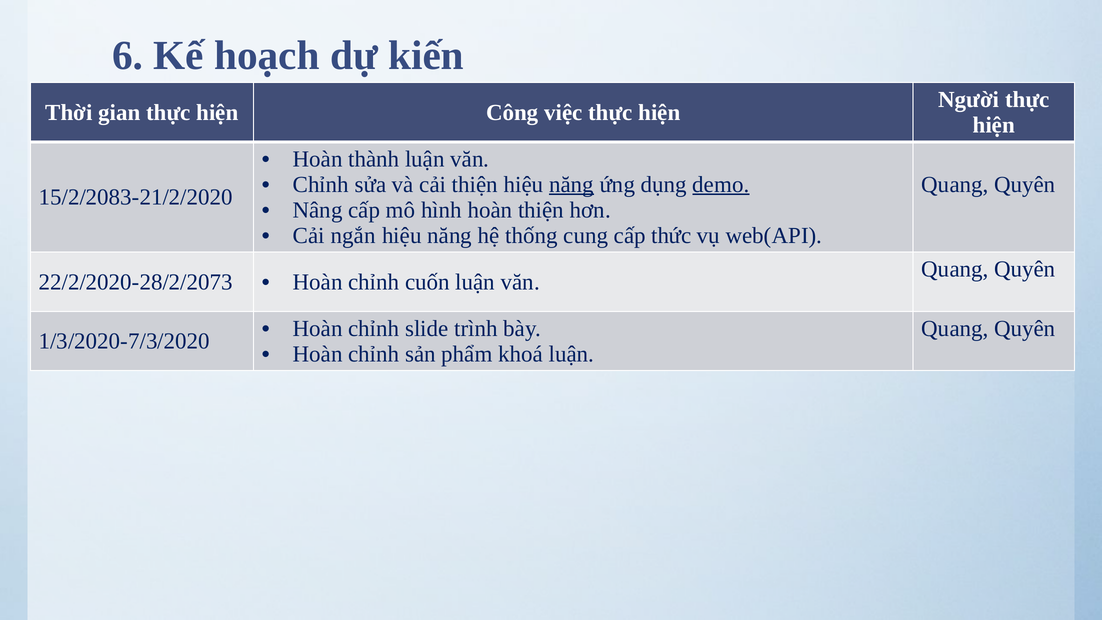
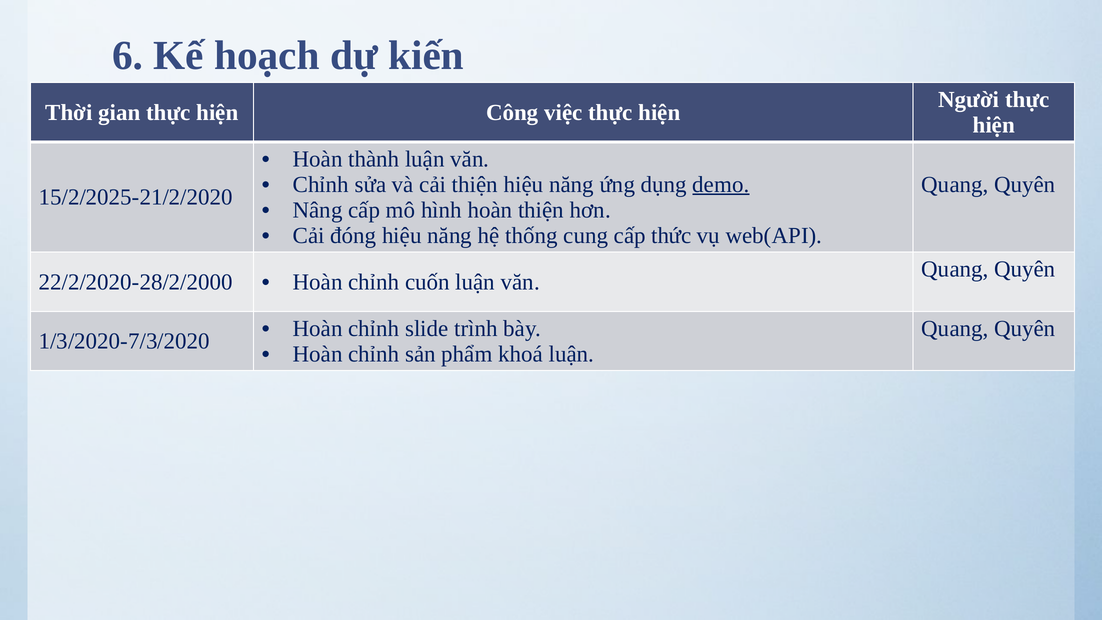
năng underline: present -> none (571, 184)
15/2/2083-21/2/2020: 15/2/2083-21/2/2020 -> 15/2/2025-21/2/2020 (136, 197)
ngắn: ngắn -> đóng (353, 235)
22/2/2020-28/2/2073: 22/2/2020-28/2/2073 -> 22/2/2020-28/2/2000 (136, 282)
